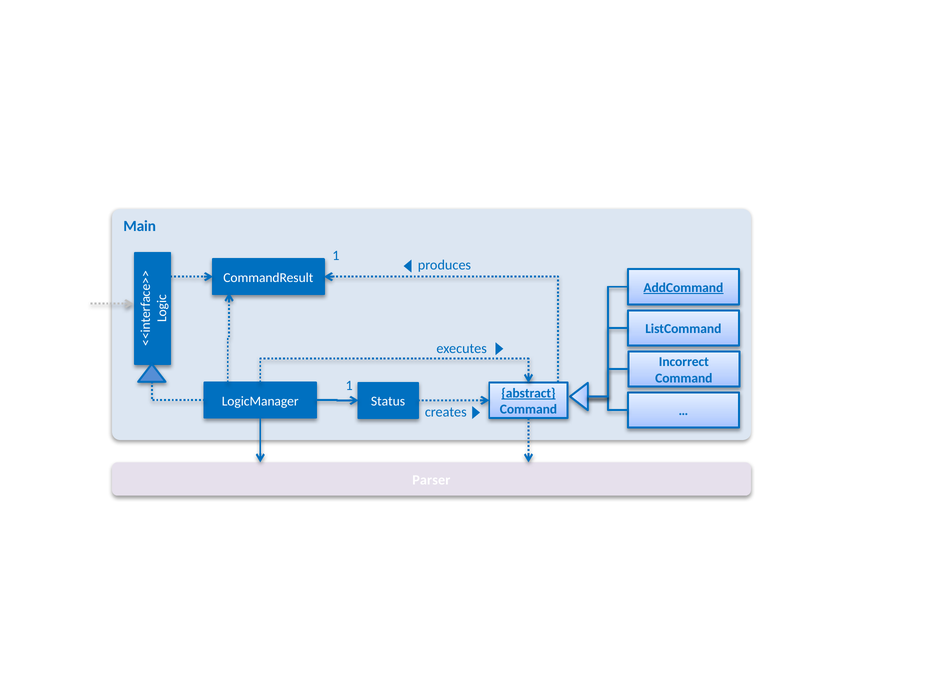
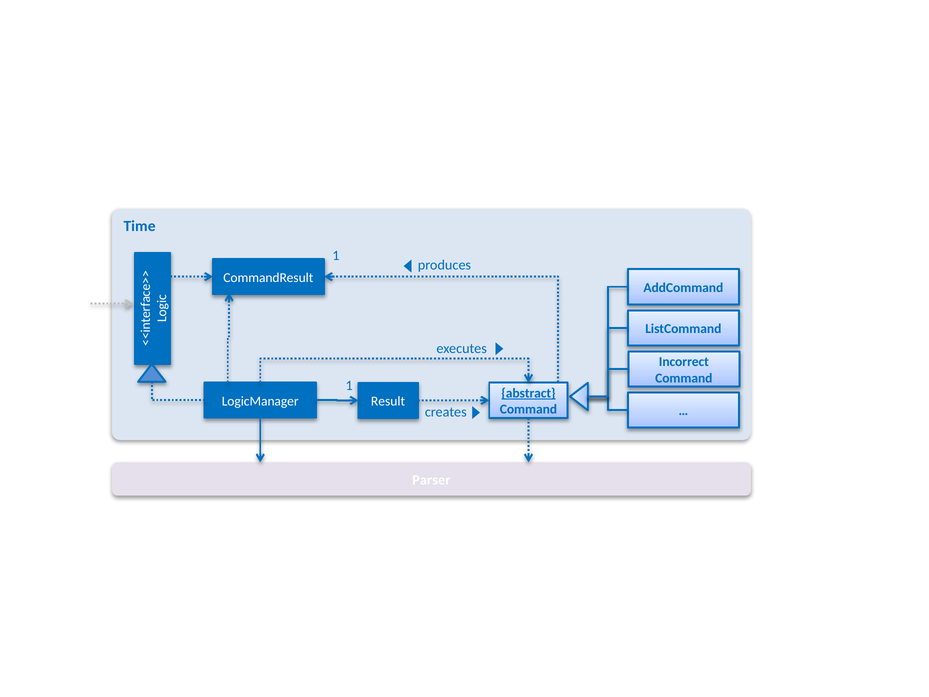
Main: Main -> Time (140, 226)
AddCommand underline: present -> none (683, 288)
Status: Status -> Result (388, 401)
